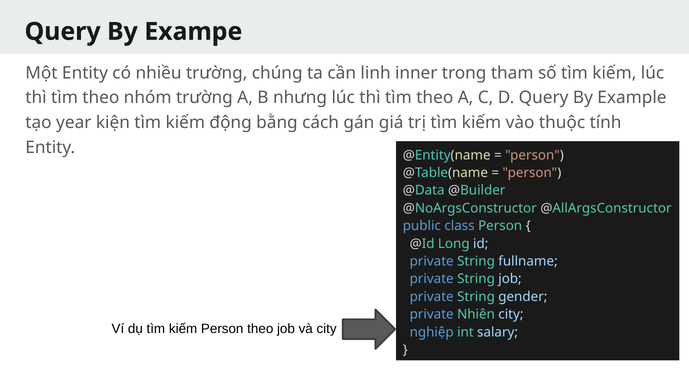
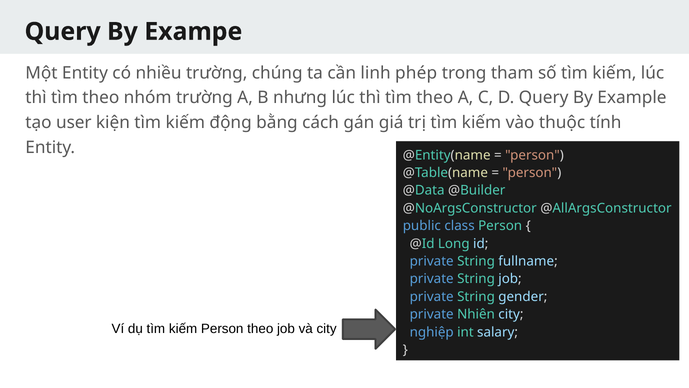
inner: inner -> phép (416, 73)
year: year -> user (74, 122)
